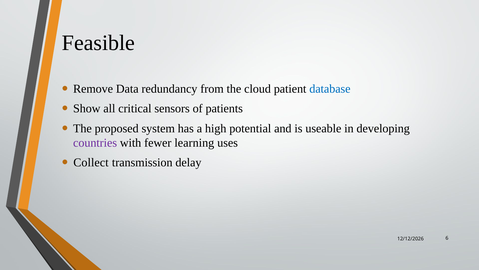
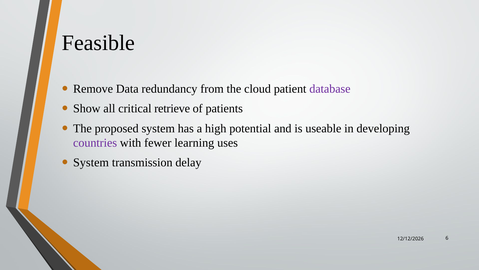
database colour: blue -> purple (330, 89)
sensors: sensors -> retrieve (172, 108)
Collect: Collect -> System (91, 162)
